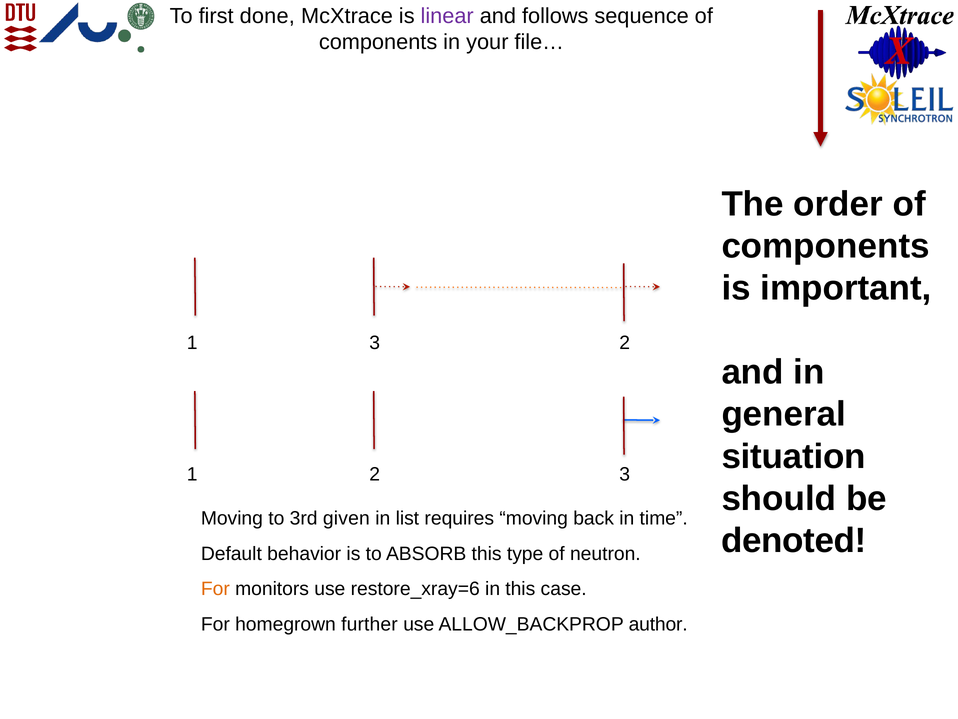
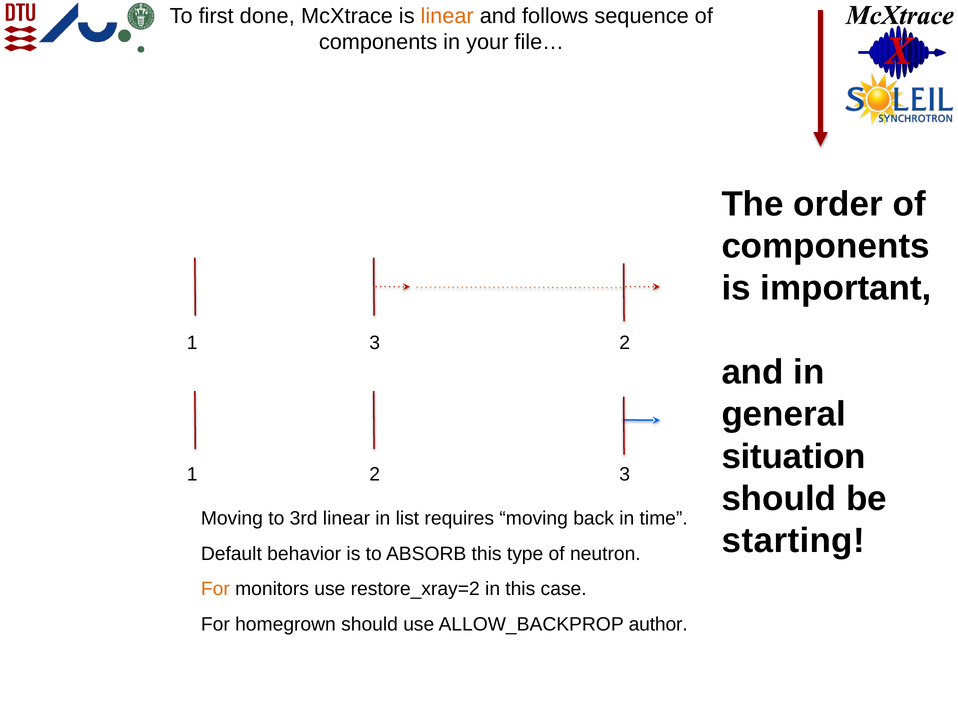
linear colour: purple -> orange (447, 16)
3rd given: given -> linear (346, 518)
denoted: denoted -> starting (793, 540)
restore_xray=6: restore_xray=6 -> restore_xray=2 (415, 589)
homegrown further: further -> should (370, 624)
